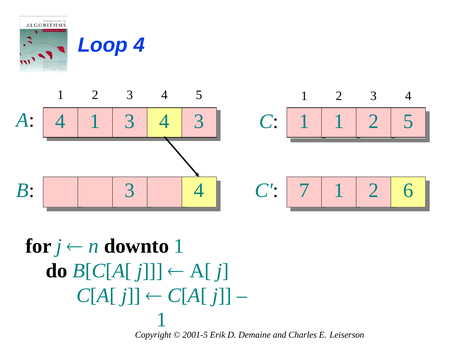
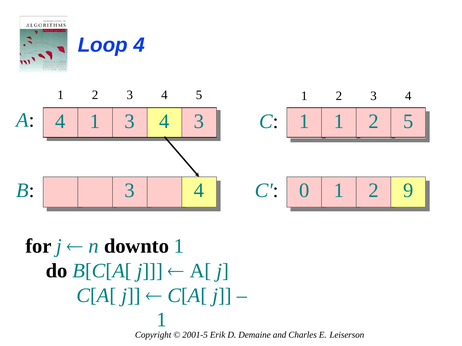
7: 7 -> 0 (304, 191)
6: 6 -> 9 (408, 191)
